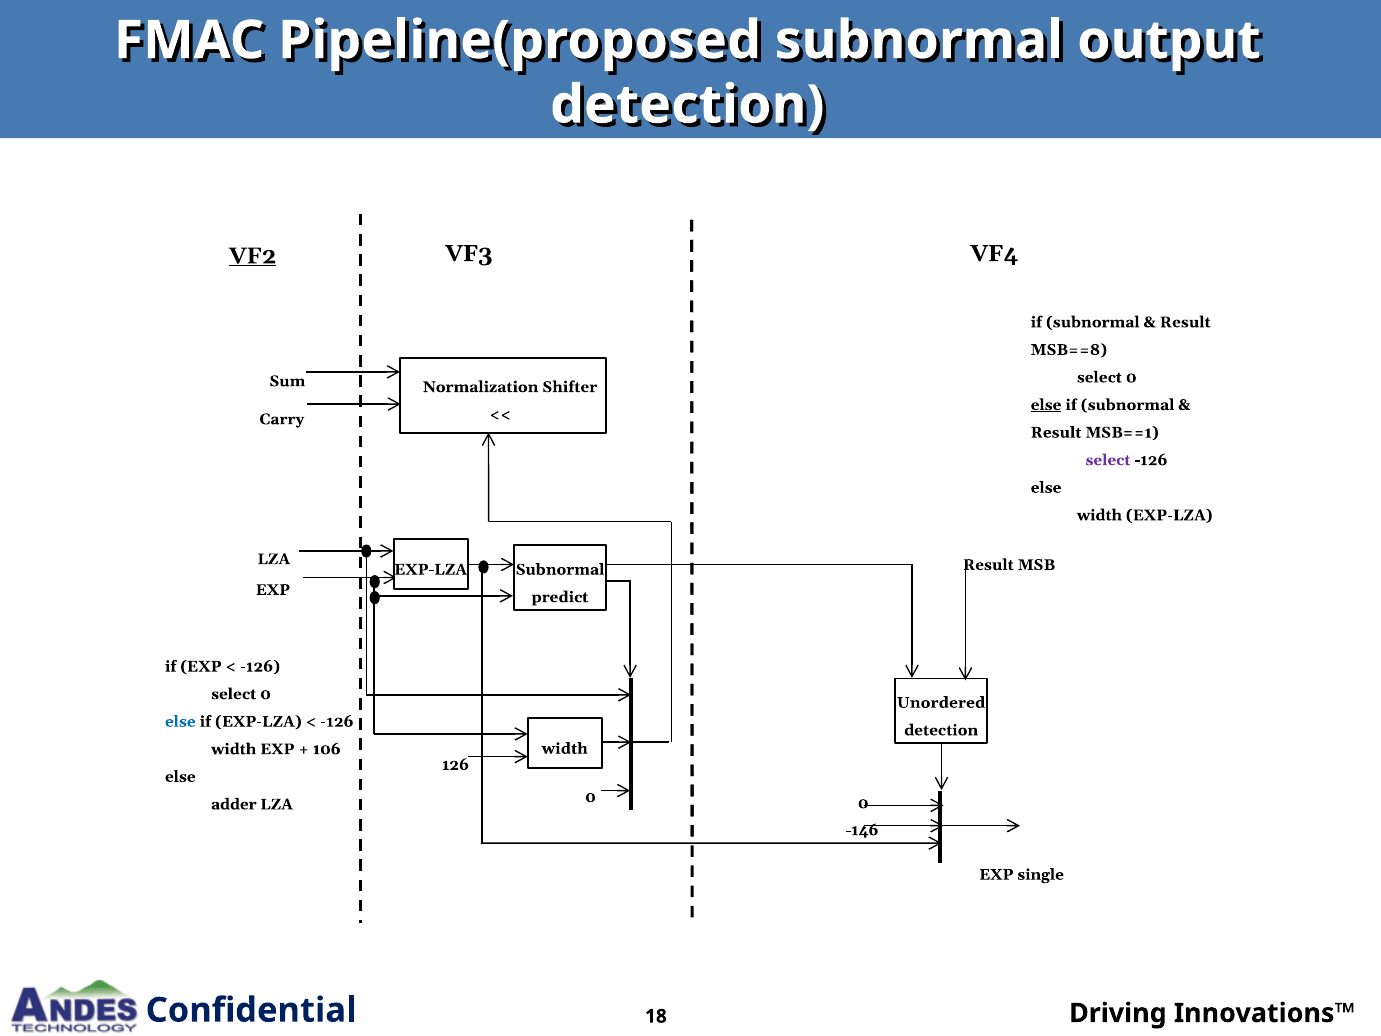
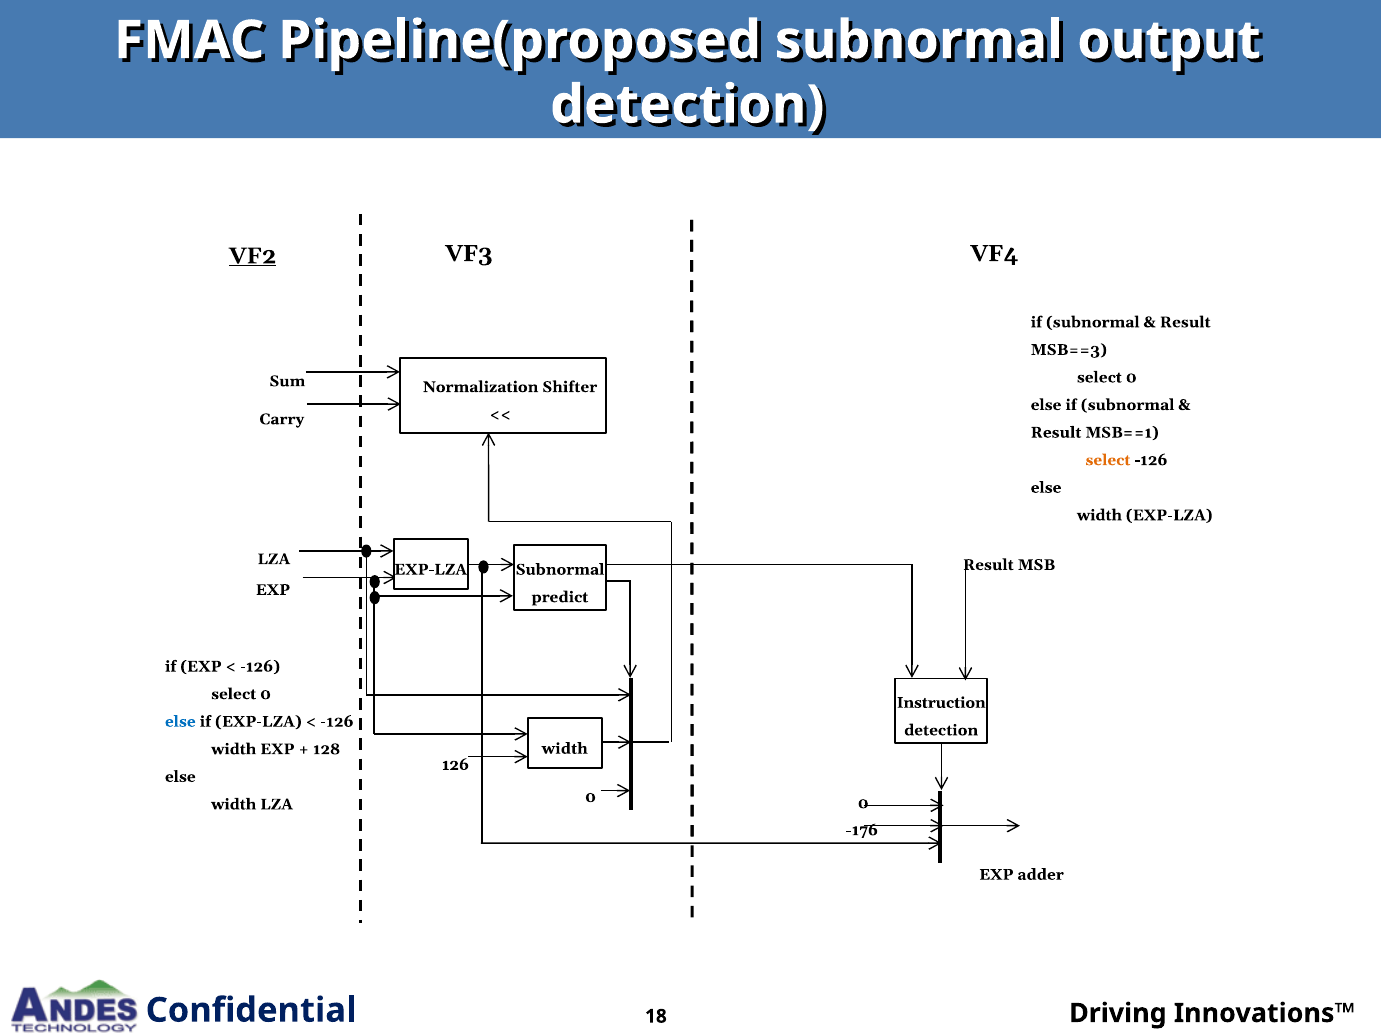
MSB==8: MSB==8 -> MSB==3 (1069, 350)
else underline: present -> none (1046, 405)
select colour: purple -> orange (1108, 460)
Unordered: Unordered -> Instruction (941, 703)
106: 106 -> 128 (327, 749)
adder: adder -> width (234, 804)
-146: -146 -> -176 (862, 830)
single: single -> adder (1041, 874)
